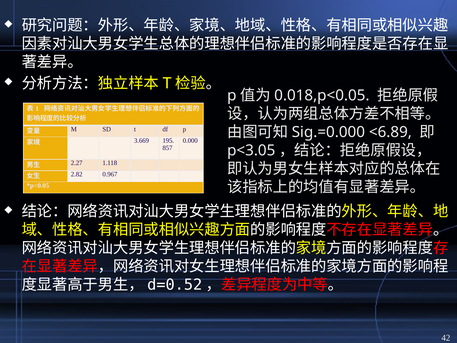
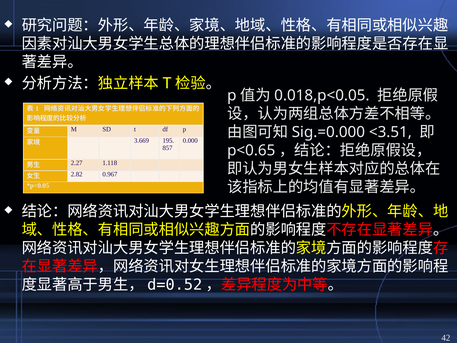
<6.89: <6.89 -> <3.51 (390, 132)
p<3.05: p<3.05 -> p<0.65 (251, 150)
